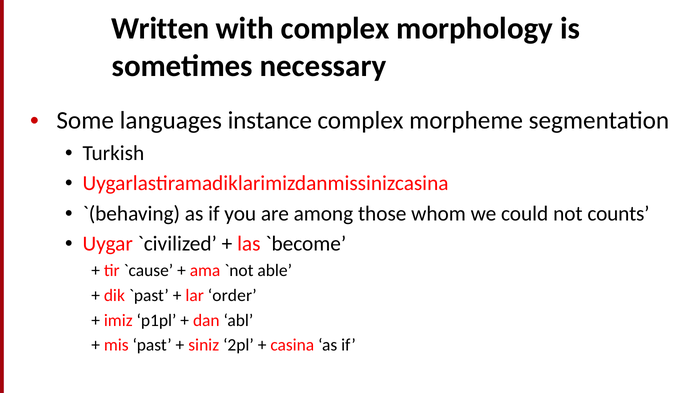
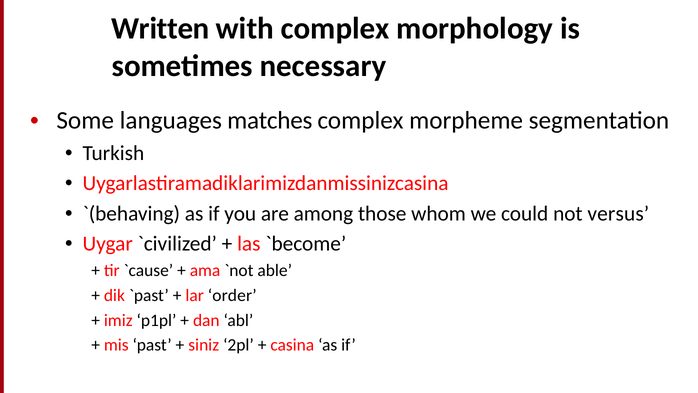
instance: instance -> matches (270, 120)
counts: counts -> versus (618, 213)
